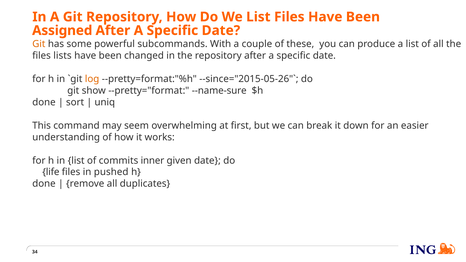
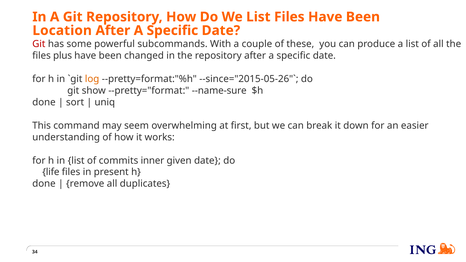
Assigned: Assigned -> Location (62, 30)
Git colour: orange -> red (39, 44)
lists: lists -> plus (63, 56)
pushed: pushed -> present (111, 172)
